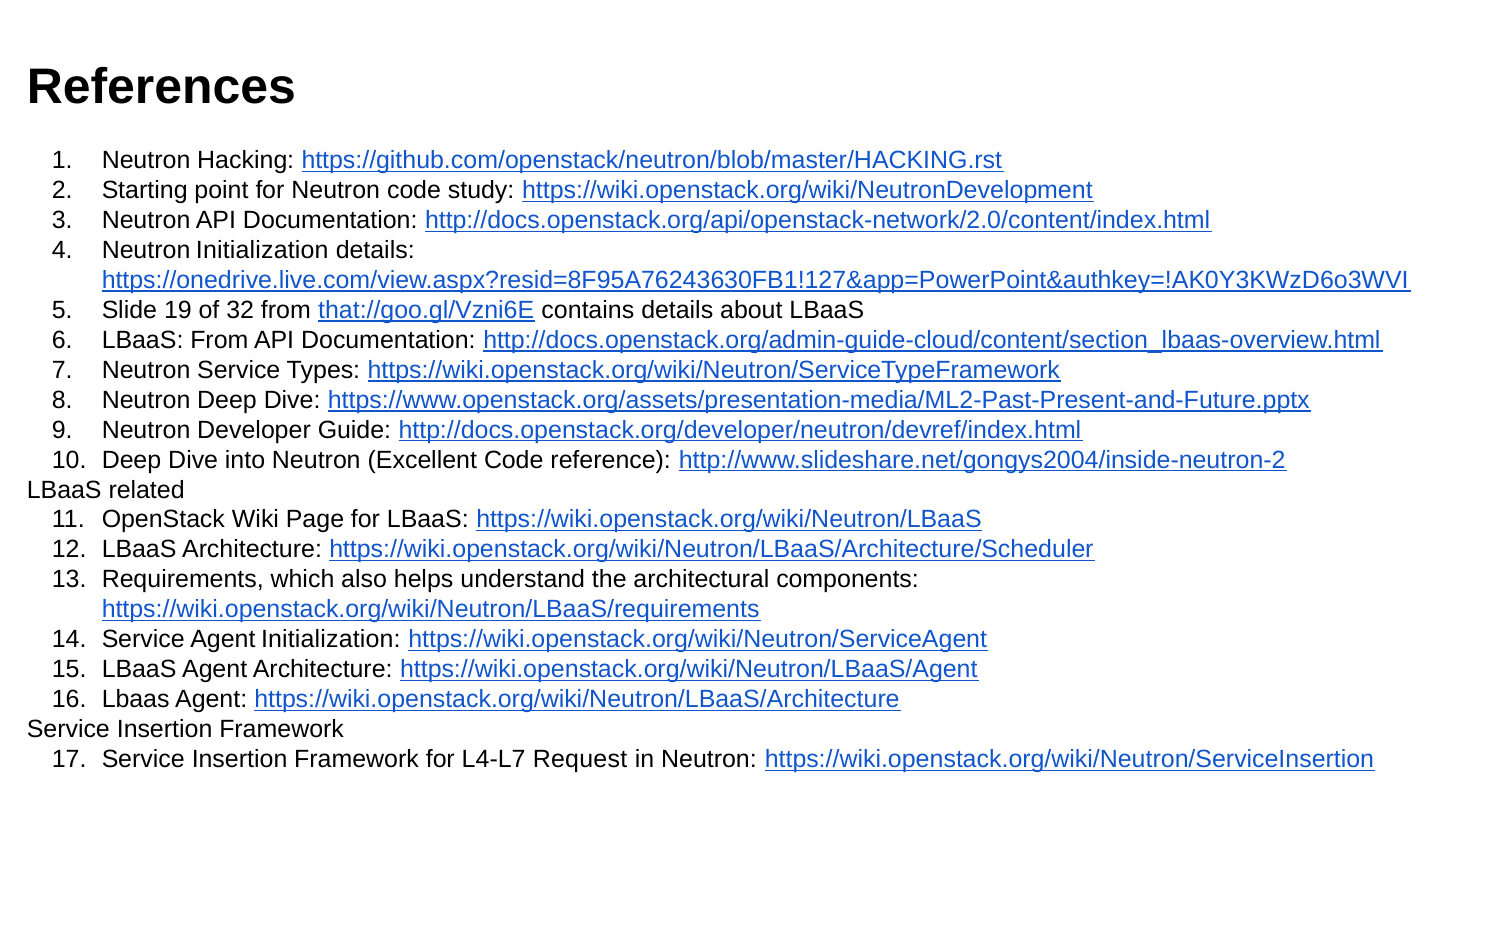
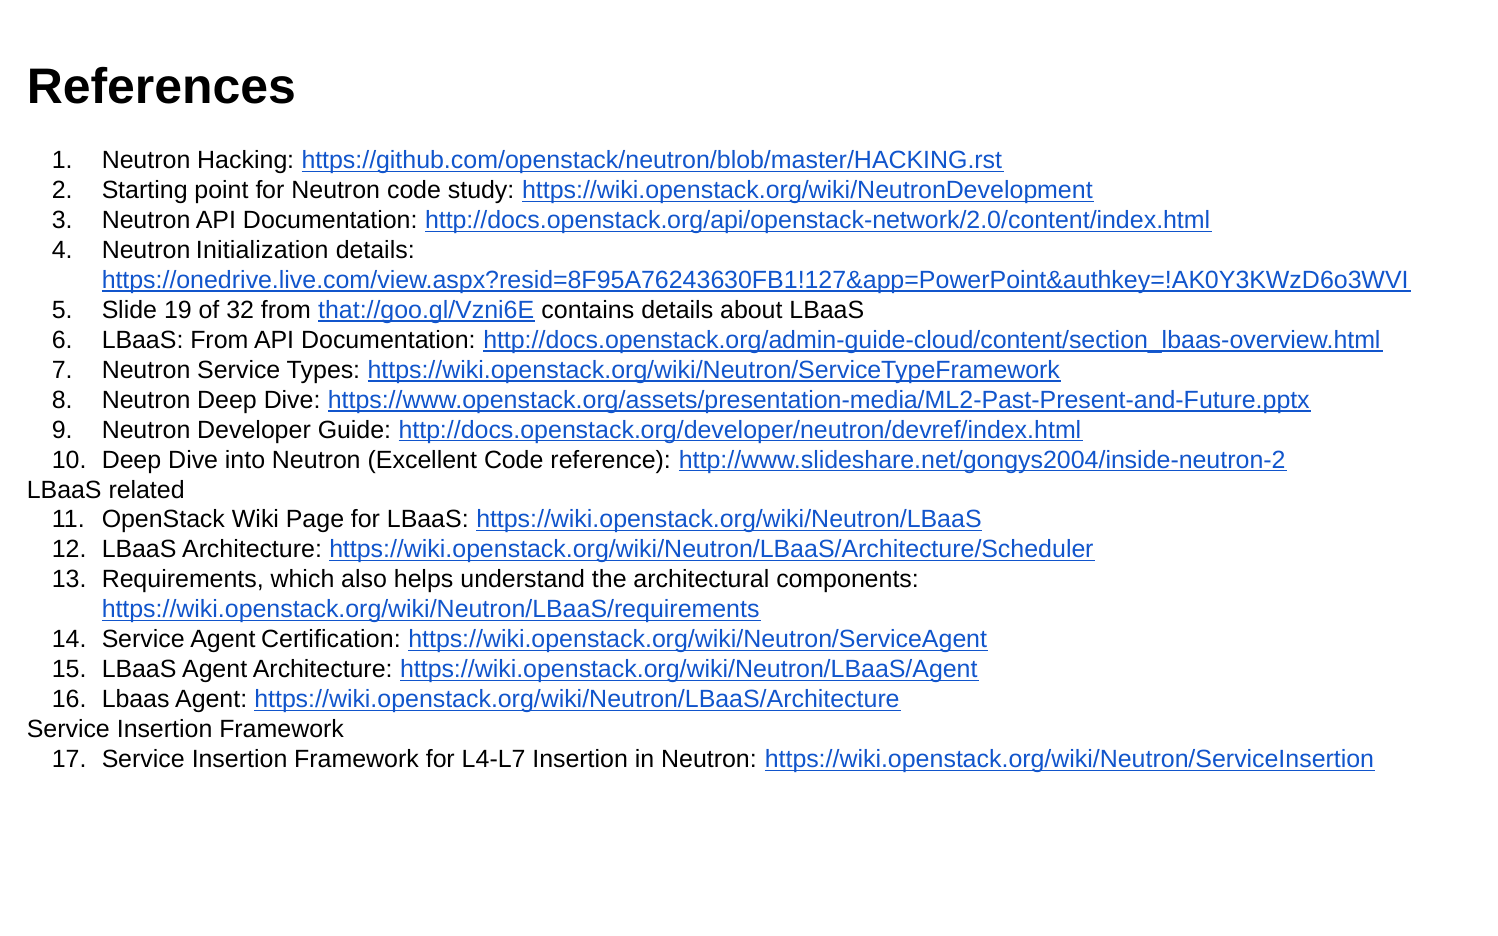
Agent Initialization: Initialization -> Certification (331, 640)
L4-L7 Request: Request -> Insertion (580, 760)
